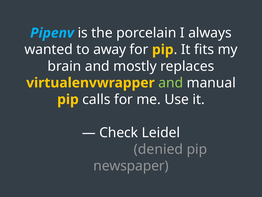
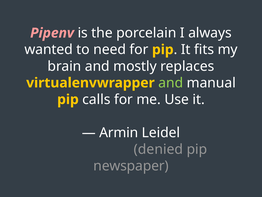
Pipenv colour: light blue -> pink (52, 33)
away: away -> need (110, 49)
Check: Check -> Armin (119, 132)
